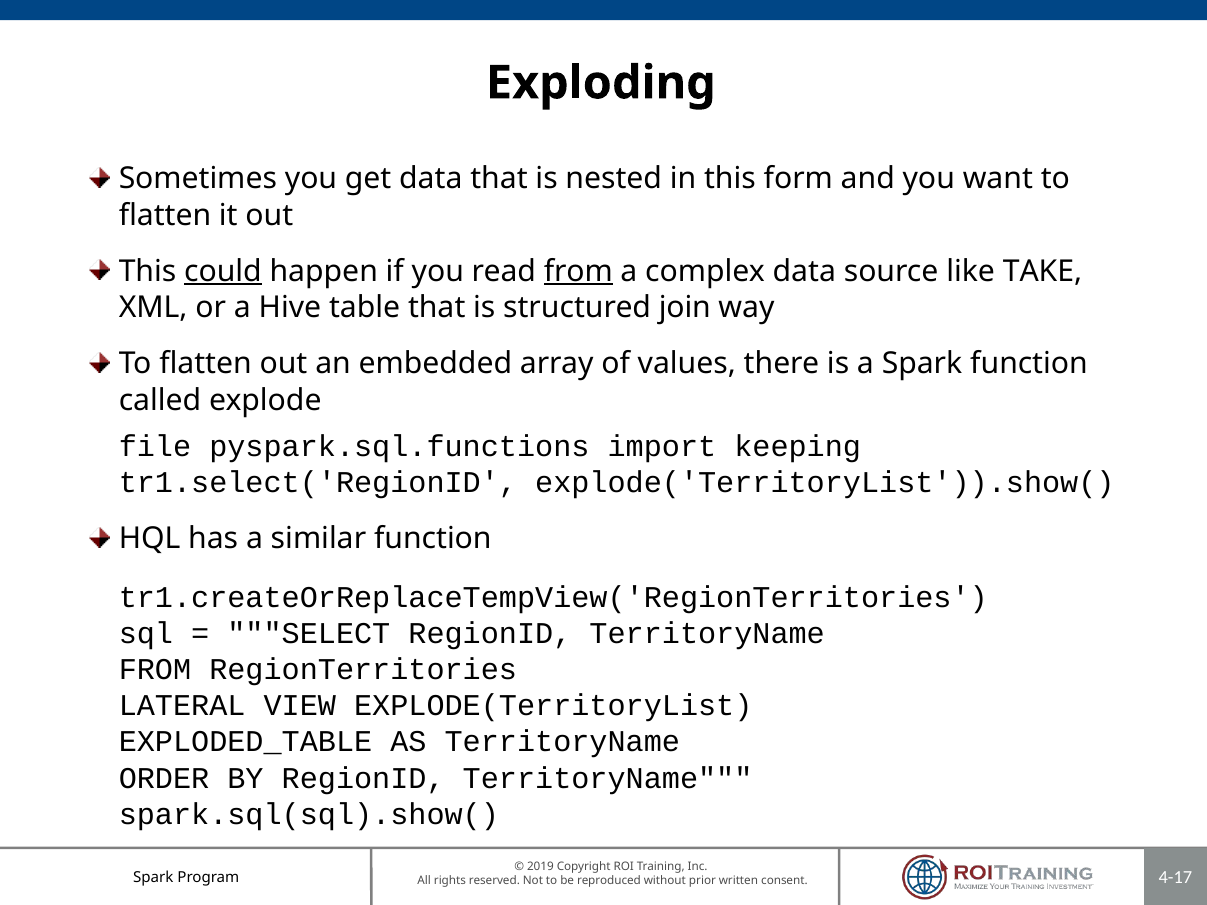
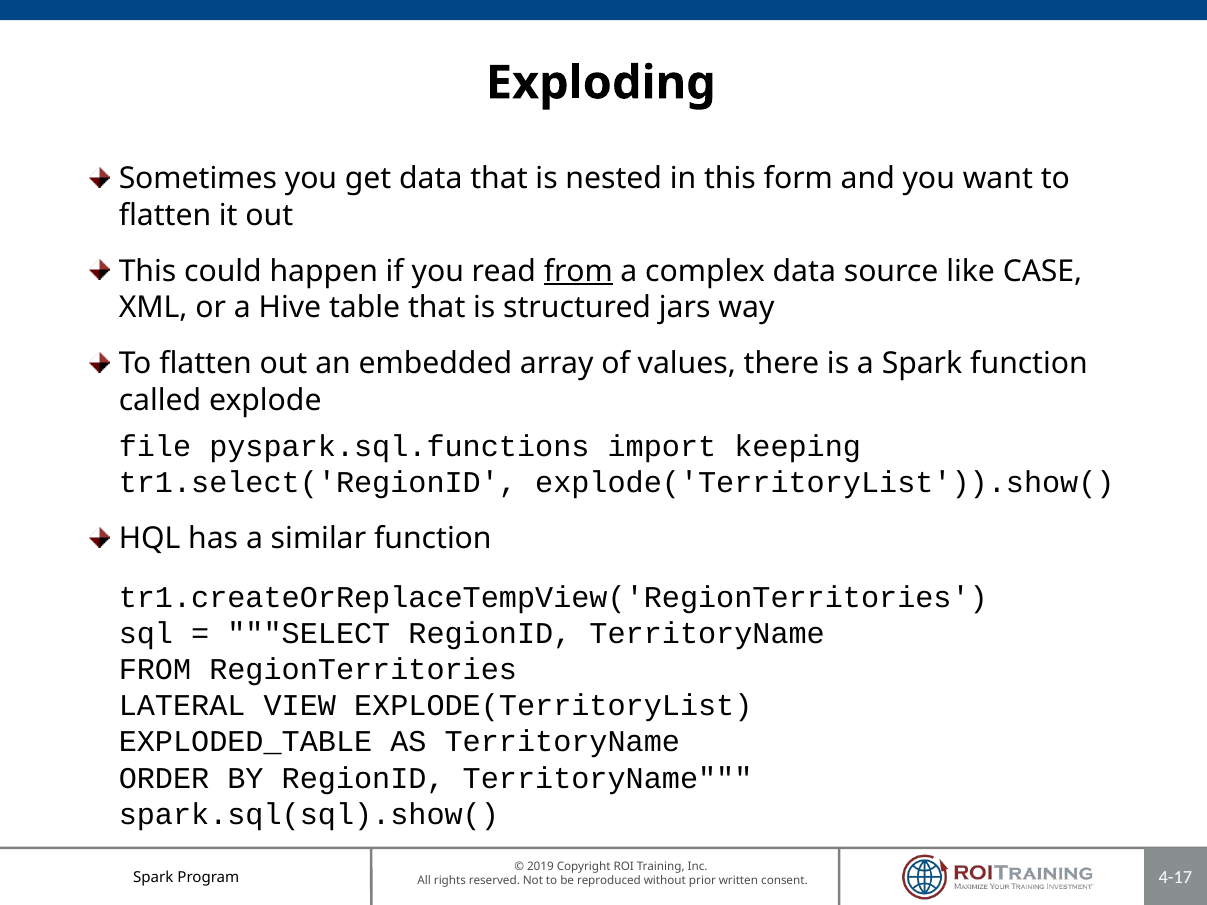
could underline: present -> none (223, 271)
TAKE: TAKE -> CASE (1043, 271)
join: join -> jars (685, 308)
